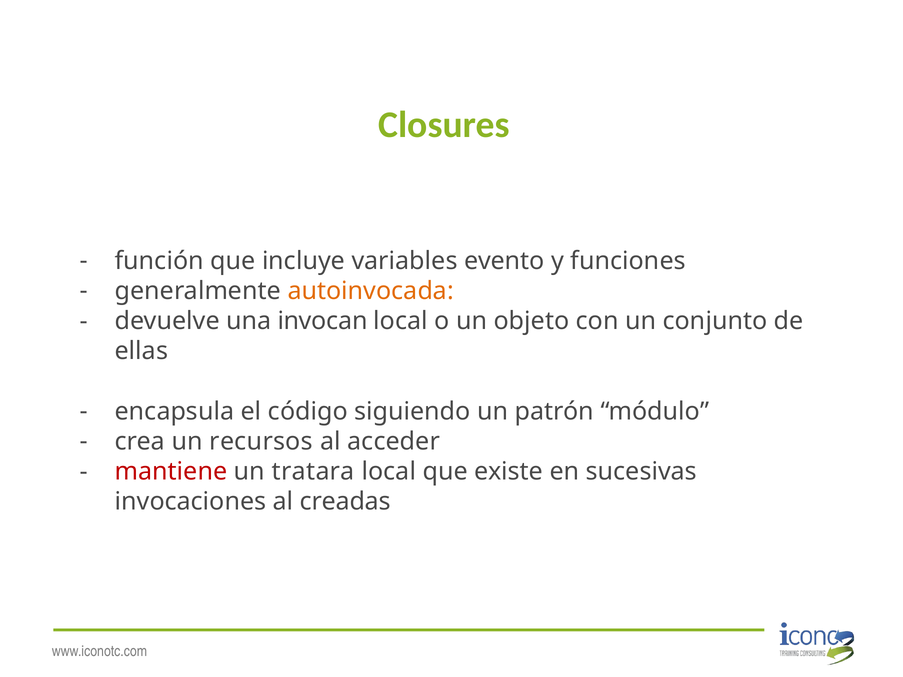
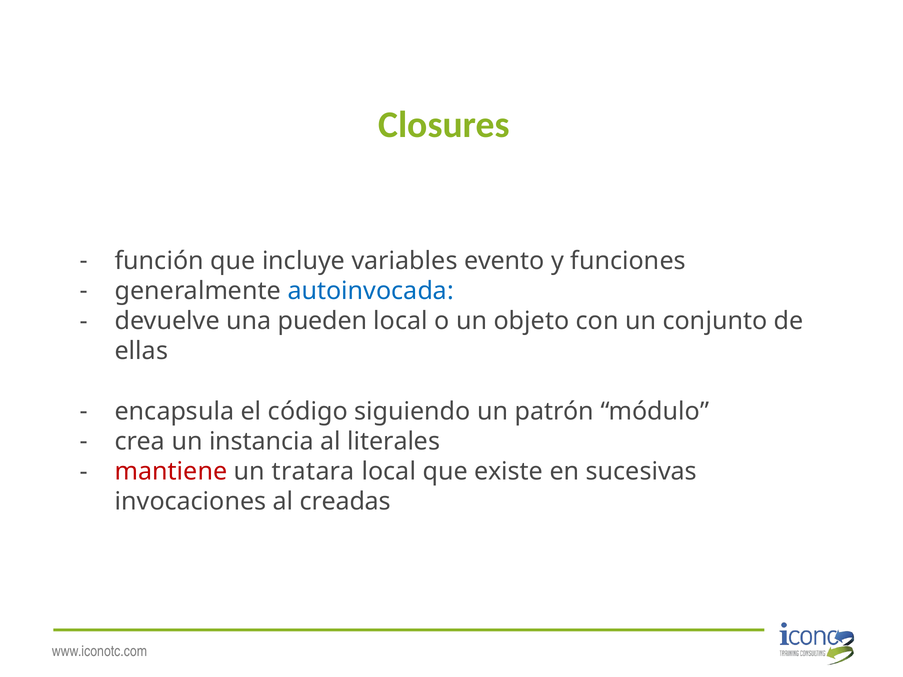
autoinvocada colour: orange -> blue (371, 291)
invocan: invocan -> pueden (323, 321)
recursos: recursos -> instancia (261, 442)
acceder: acceder -> literales (394, 442)
